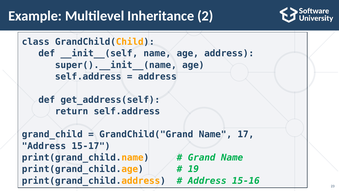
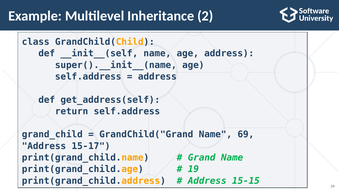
17: 17 -> 69 (246, 134)
15-16: 15-16 -> 15-15 (246, 180)
